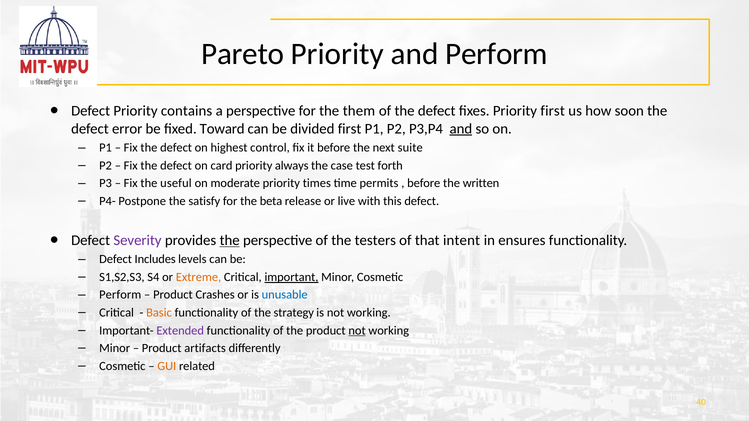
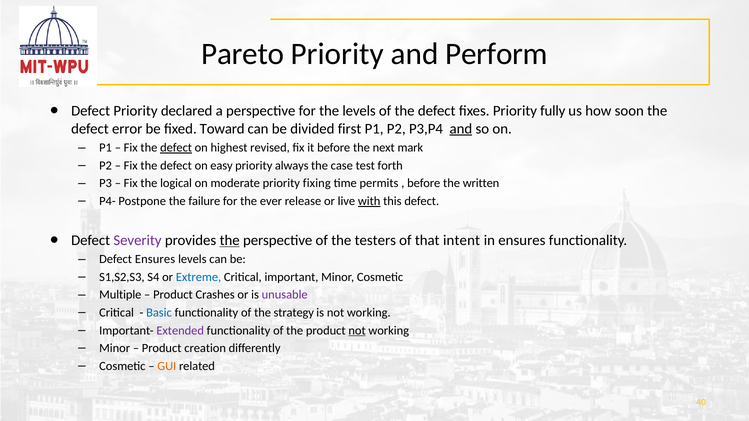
contains: contains -> declared (187, 111)
the them: them -> levels (359, 111)
Priority first: first -> fully (553, 111)
defect underline: none -> present (176, 148)
control: control -> revised (270, 148)
suite: suite -> mark (410, 148)
card: card -> easy (222, 166)
useful: useful -> logical (176, 183)
times: times -> fixing (317, 183)
satisfy: satisfy -> failure (204, 201)
beta: beta -> ever (271, 201)
with underline: none -> present (369, 201)
Defect Includes: Includes -> Ensures (155, 260)
Extreme colour: orange -> blue (199, 277)
important underline: present -> none (291, 277)
Perform: Perform -> Multiple (120, 295)
unusable colour: blue -> purple (285, 295)
Basic colour: orange -> blue (159, 313)
artifacts: artifacts -> creation (205, 348)
